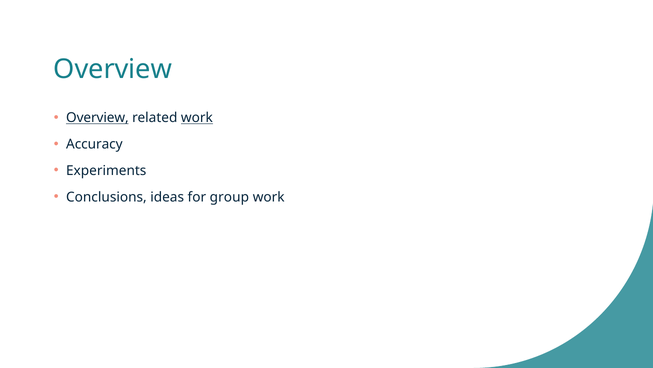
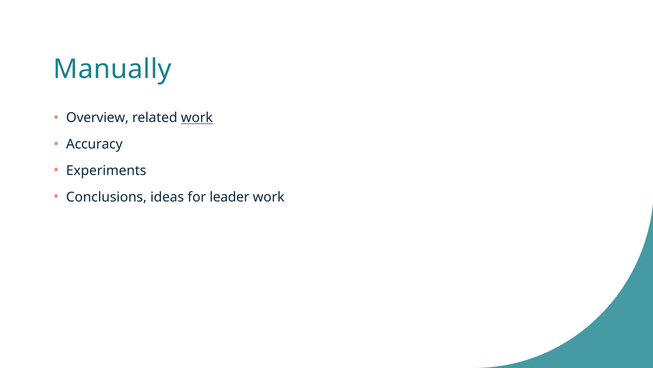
Overview: Overview -> Manually (112, 69)
Overview underline: present -> none (97, 118)
group: group -> leader (229, 197)
